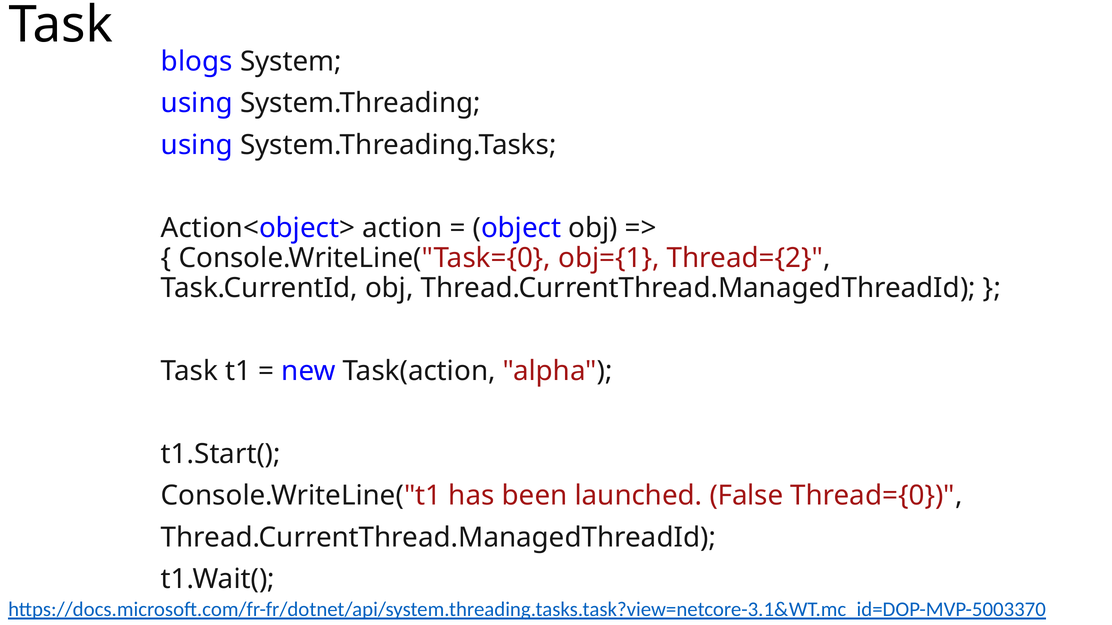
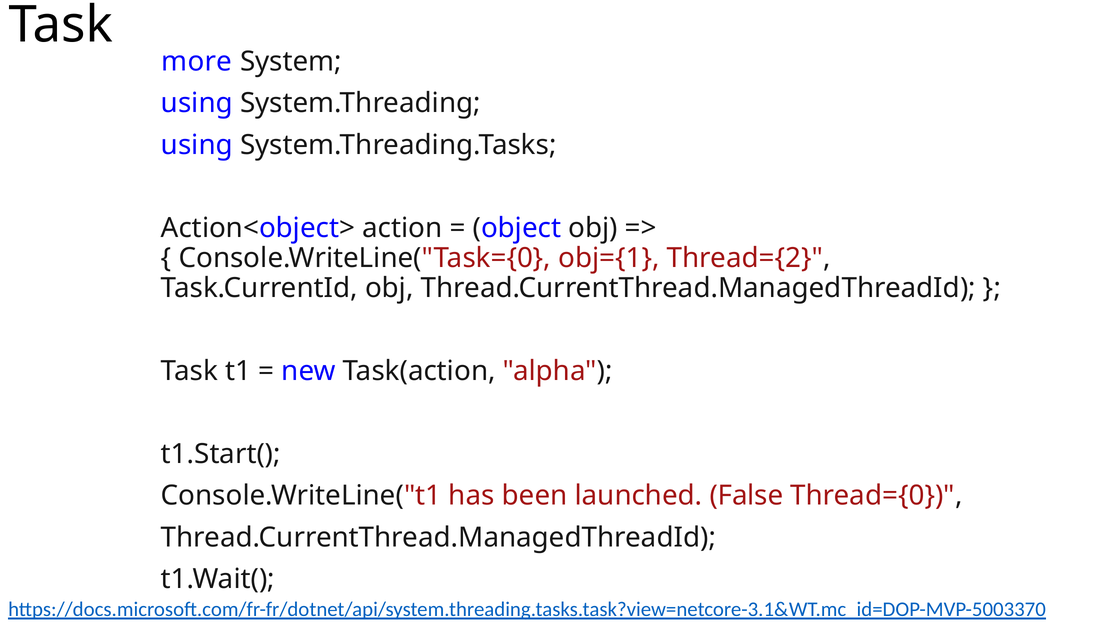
blogs: blogs -> more (197, 62)
